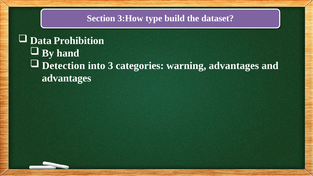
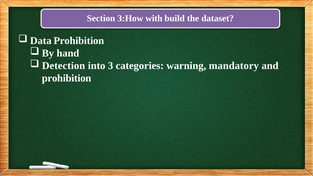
type: type -> with (154, 18)
warning advantages: advantages -> mandatory (234, 66)
advantages: advantages -> prohibition (67, 78)
